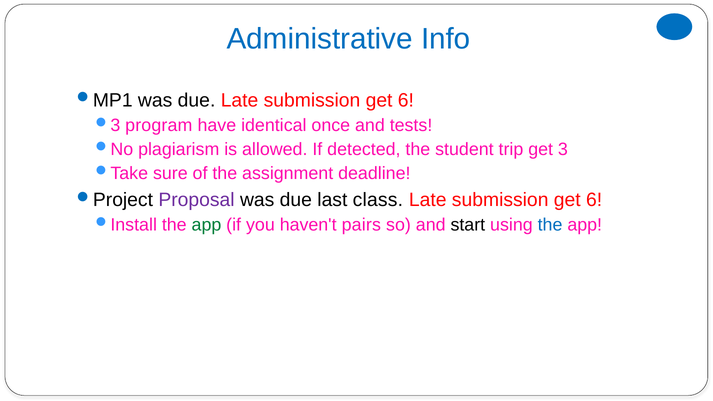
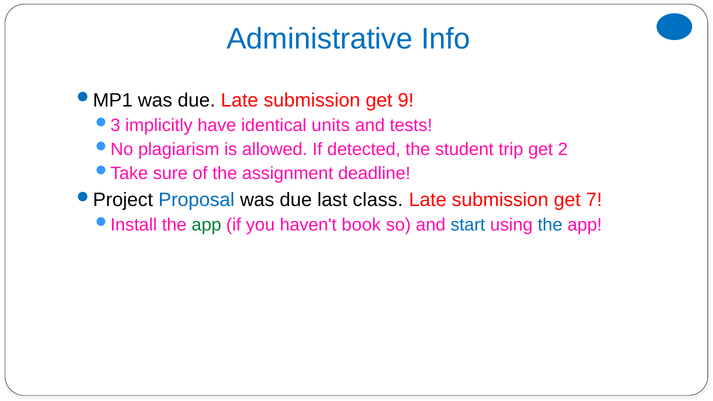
6: 6 -> 9 (406, 100)
program: program -> implicitly (159, 125)
once: once -> units (331, 125)
3: 3 -> 2 (563, 149)
Proposal colour: purple -> blue (196, 200)
6: 6 -> 7 (594, 200)
pairs: pairs -> book (361, 225)
start colour: black -> blue (468, 225)
